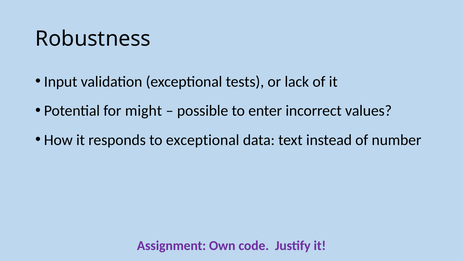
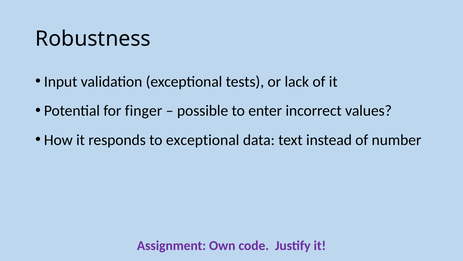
might: might -> finger (144, 111)
